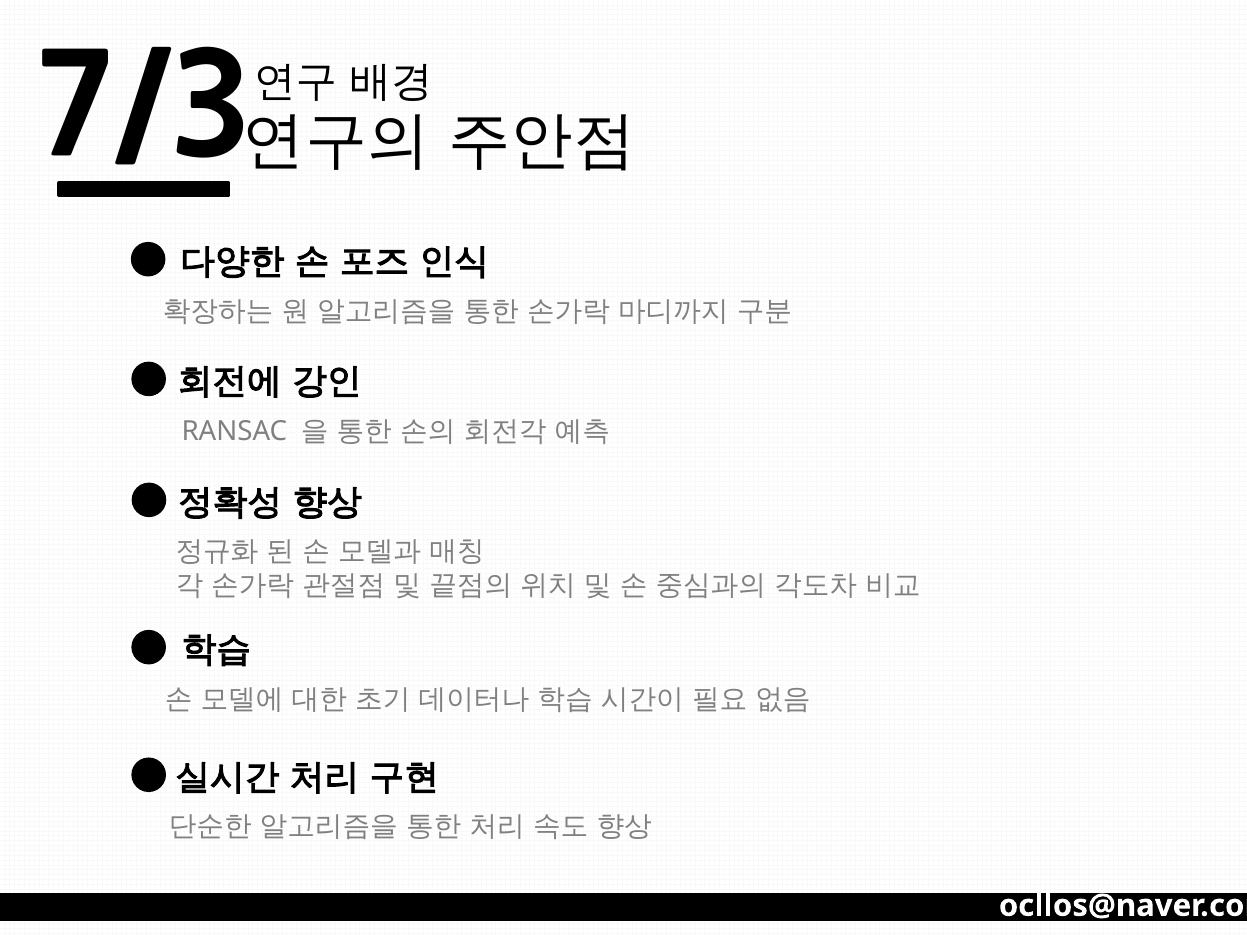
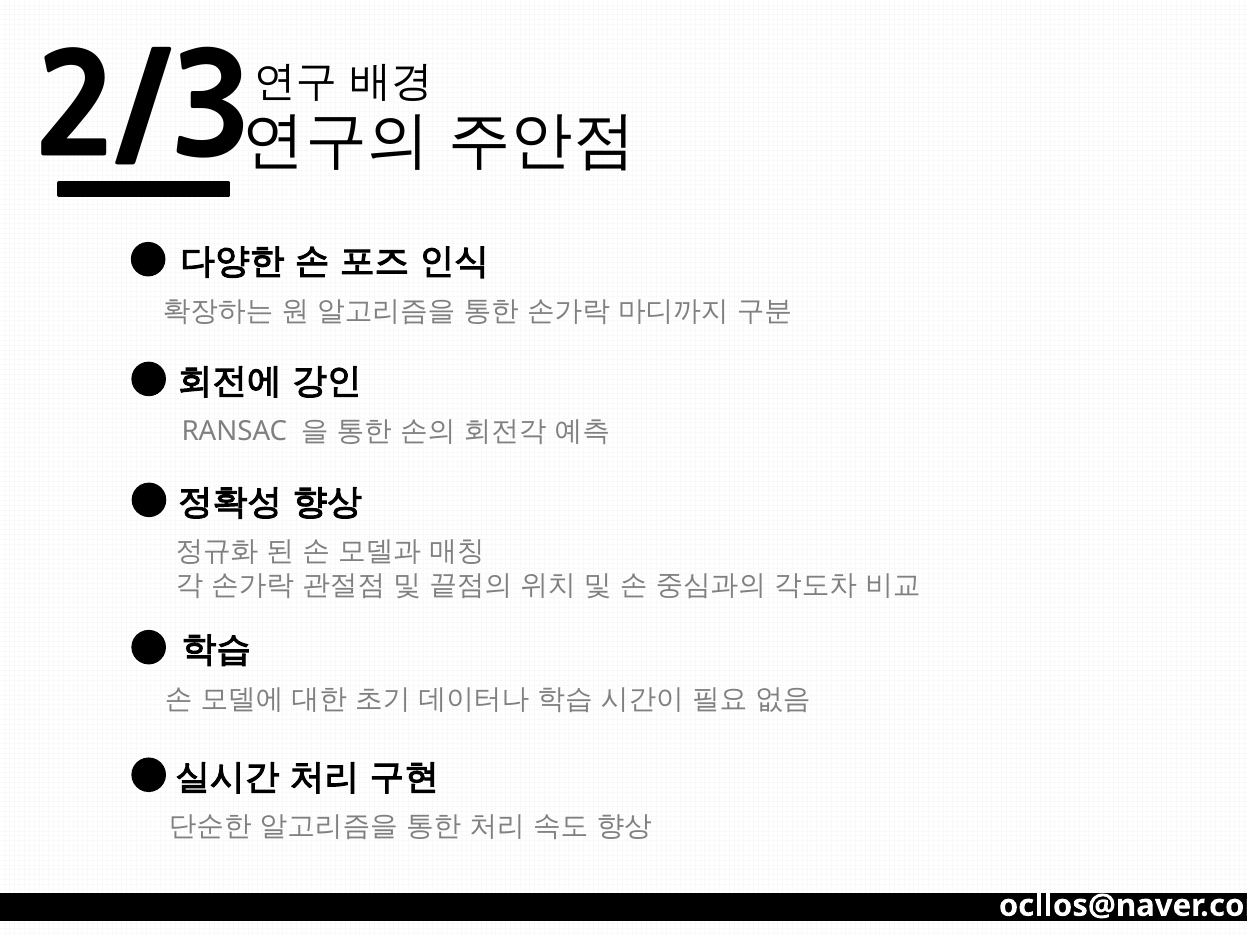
7/3: 7/3 -> 2/3 (144, 110)
